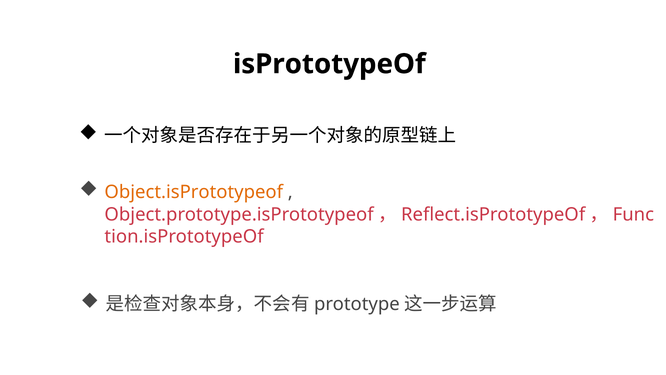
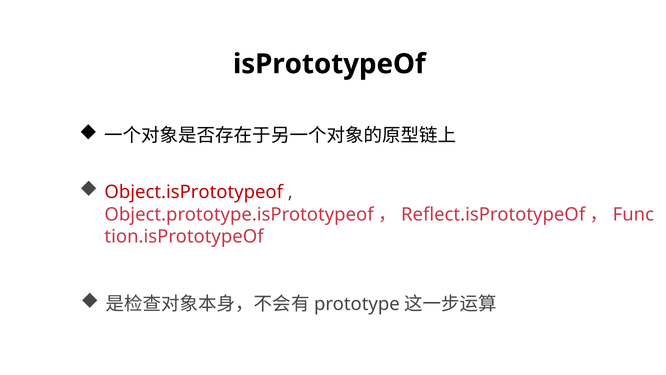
Object.isPrototypeof colour: orange -> red (194, 192)
